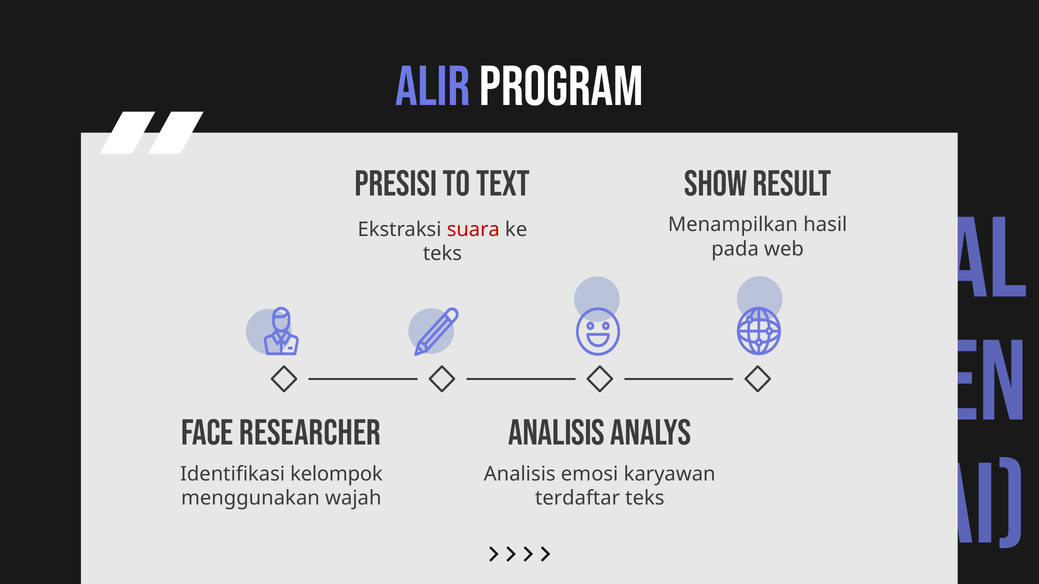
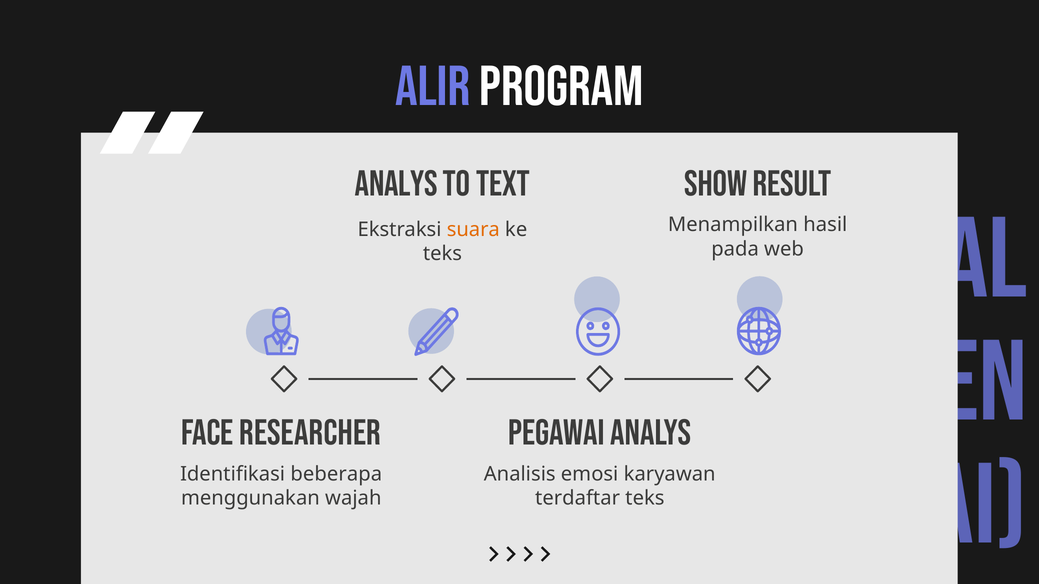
Presisi: Presisi -> Analys (396, 184)
suara colour: red -> orange (473, 230)
ANALISIS: ANALISIS -> PEGAWAI (557, 433)
kelompok: kelompok -> beberapa (336, 474)
